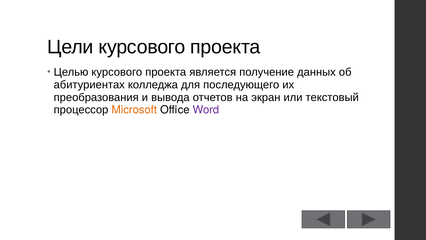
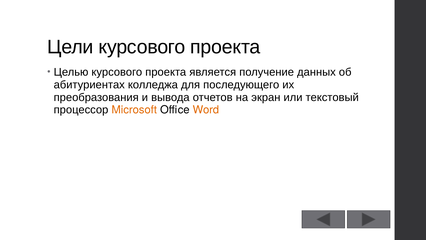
Word colour: purple -> orange (206, 110)
